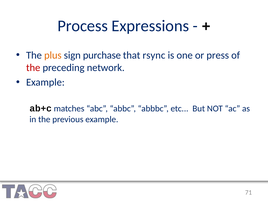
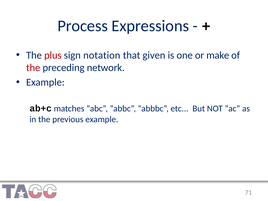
plus colour: orange -> red (53, 55)
purchase: purchase -> notation (102, 55)
rsync: rsync -> given (154, 55)
press: press -> make (218, 55)
